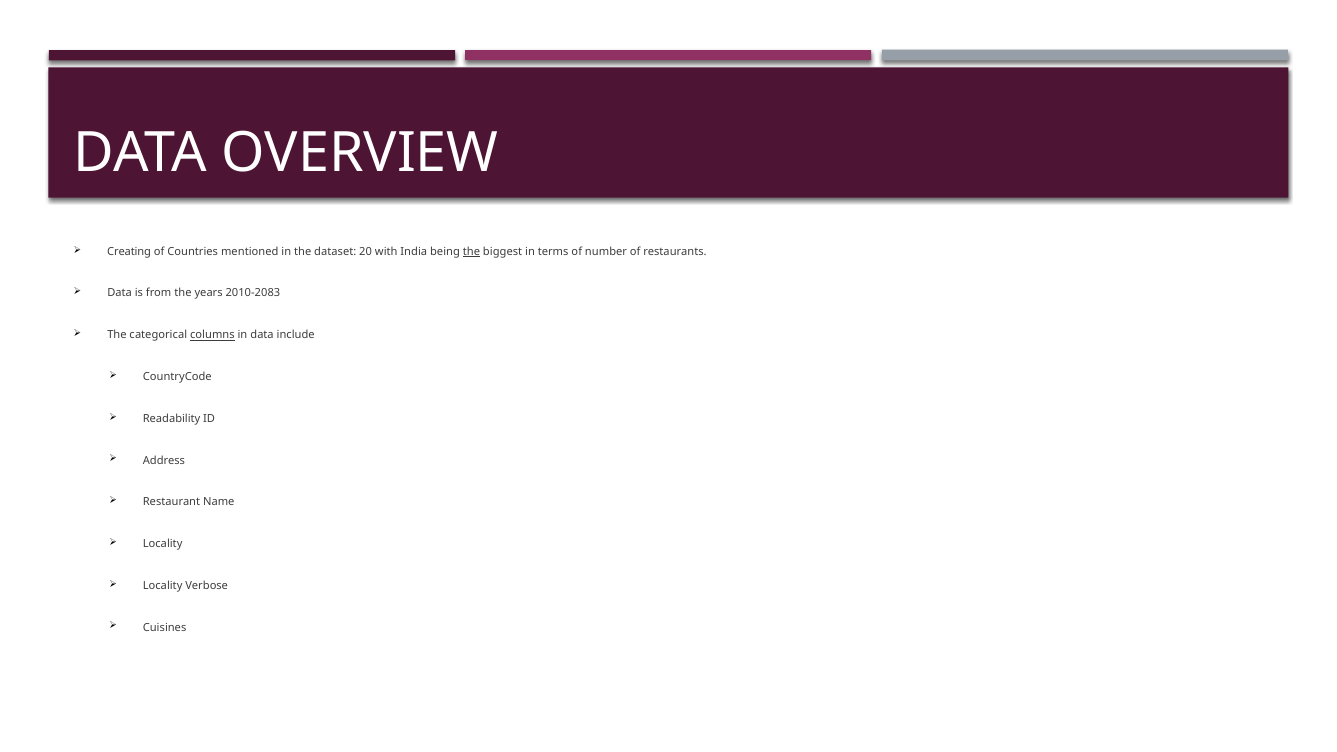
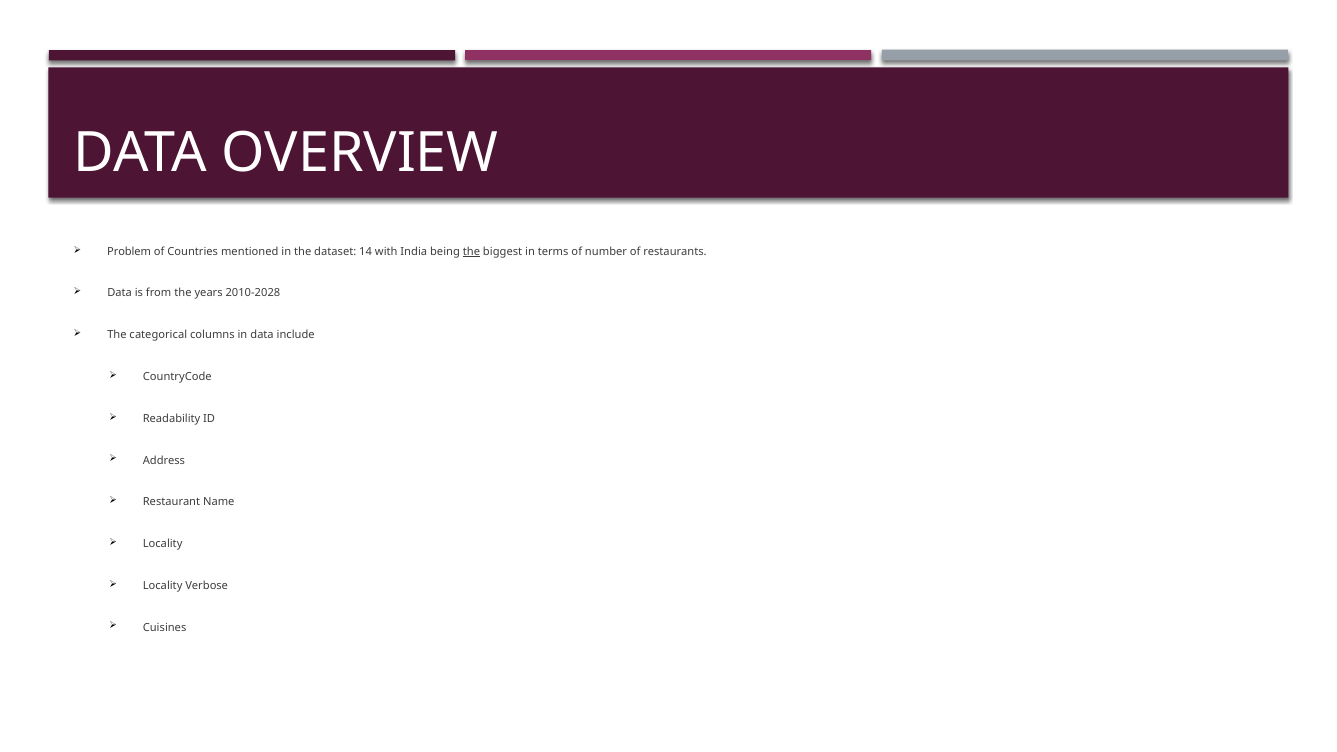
Creating: Creating -> Problem (129, 252)
20: 20 -> 14 (366, 252)
2010-2083: 2010-2083 -> 2010-2028 (253, 293)
columns underline: present -> none (212, 335)
